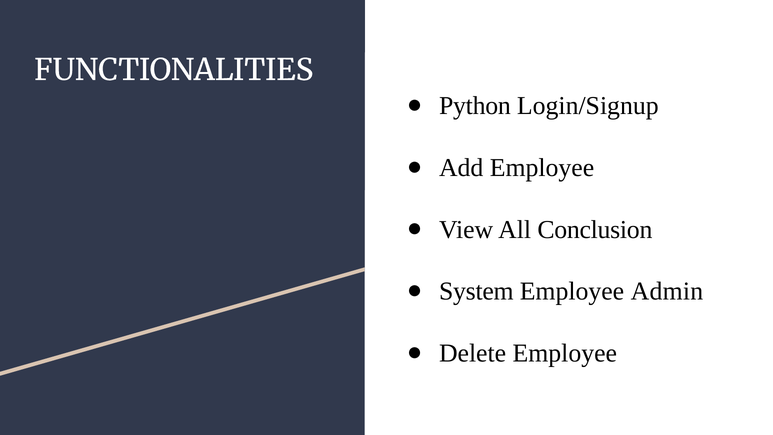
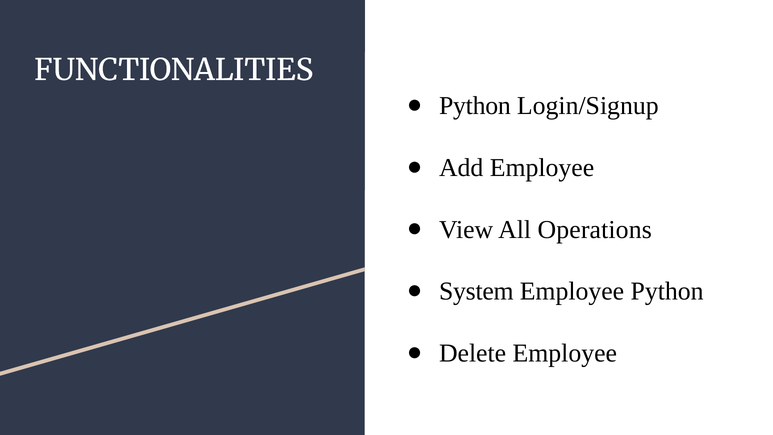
Conclusion: Conclusion -> Operations (595, 229)
Employee Admin: Admin -> Python (667, 291)
